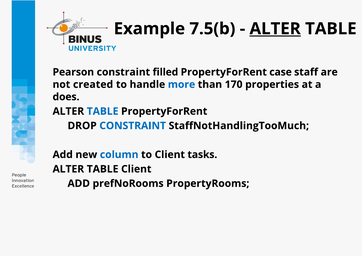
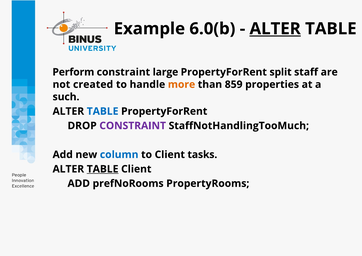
7.5(b: 7.5(b -> 6.0(b (212, 29)
Pearson: Pearson -> Perform (73, 72)
filled: filled -> large (165, 72)
case: case -> split (281, 72)
more colour: blue -> orange (181, 85)
170: 170 -> 859 (234, 85)
does: does -> such (66, 97)
CONSTRAINT colour: blue -> purple (133, 126)
TABLE underline: none -> present (103, 169)
